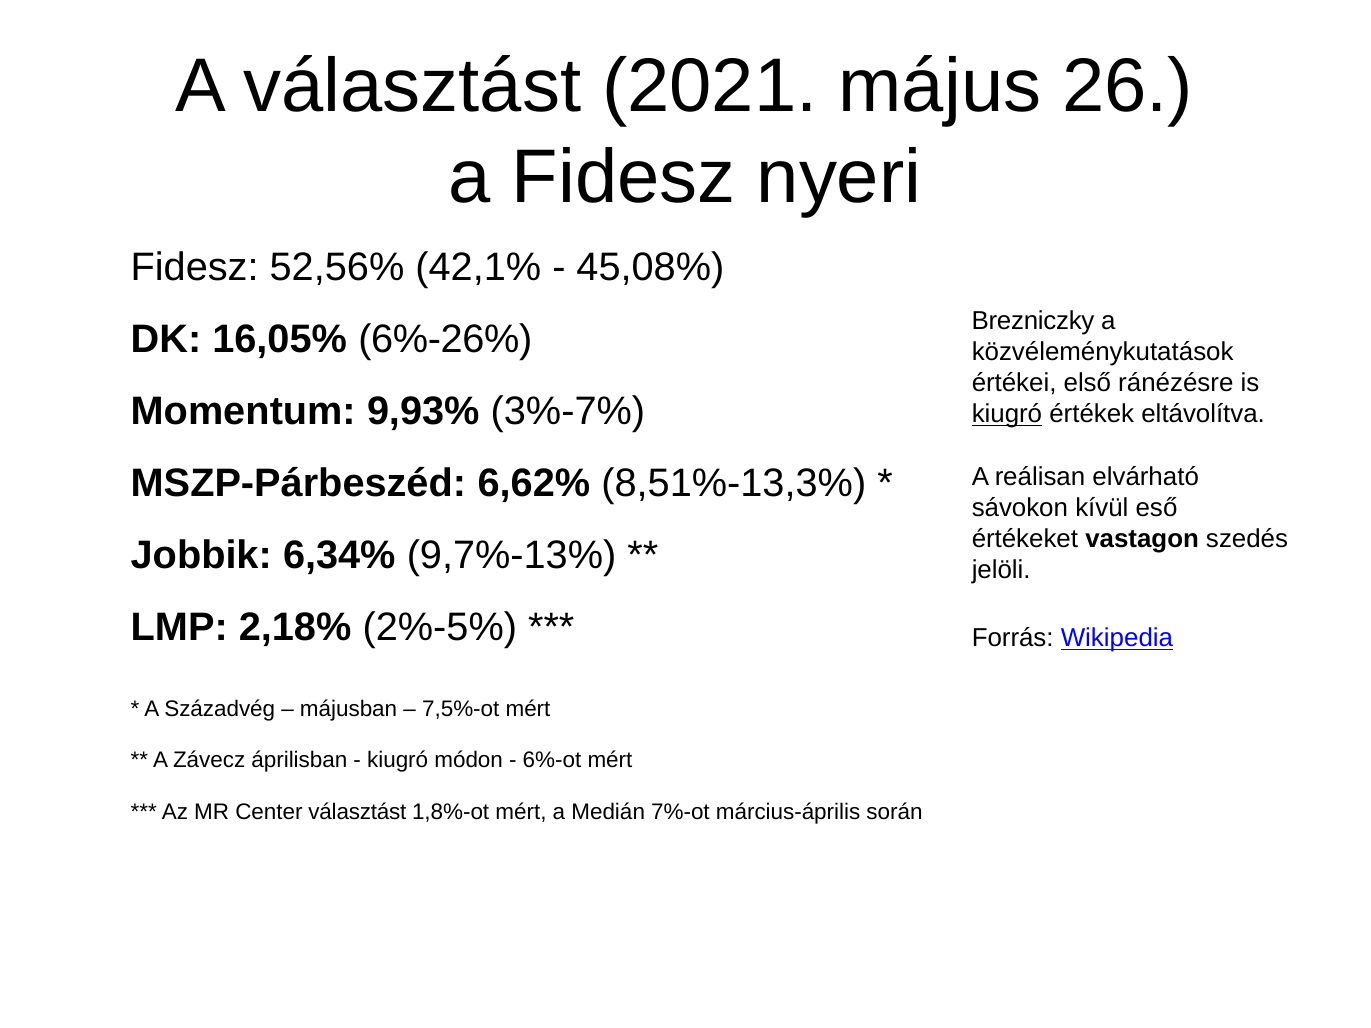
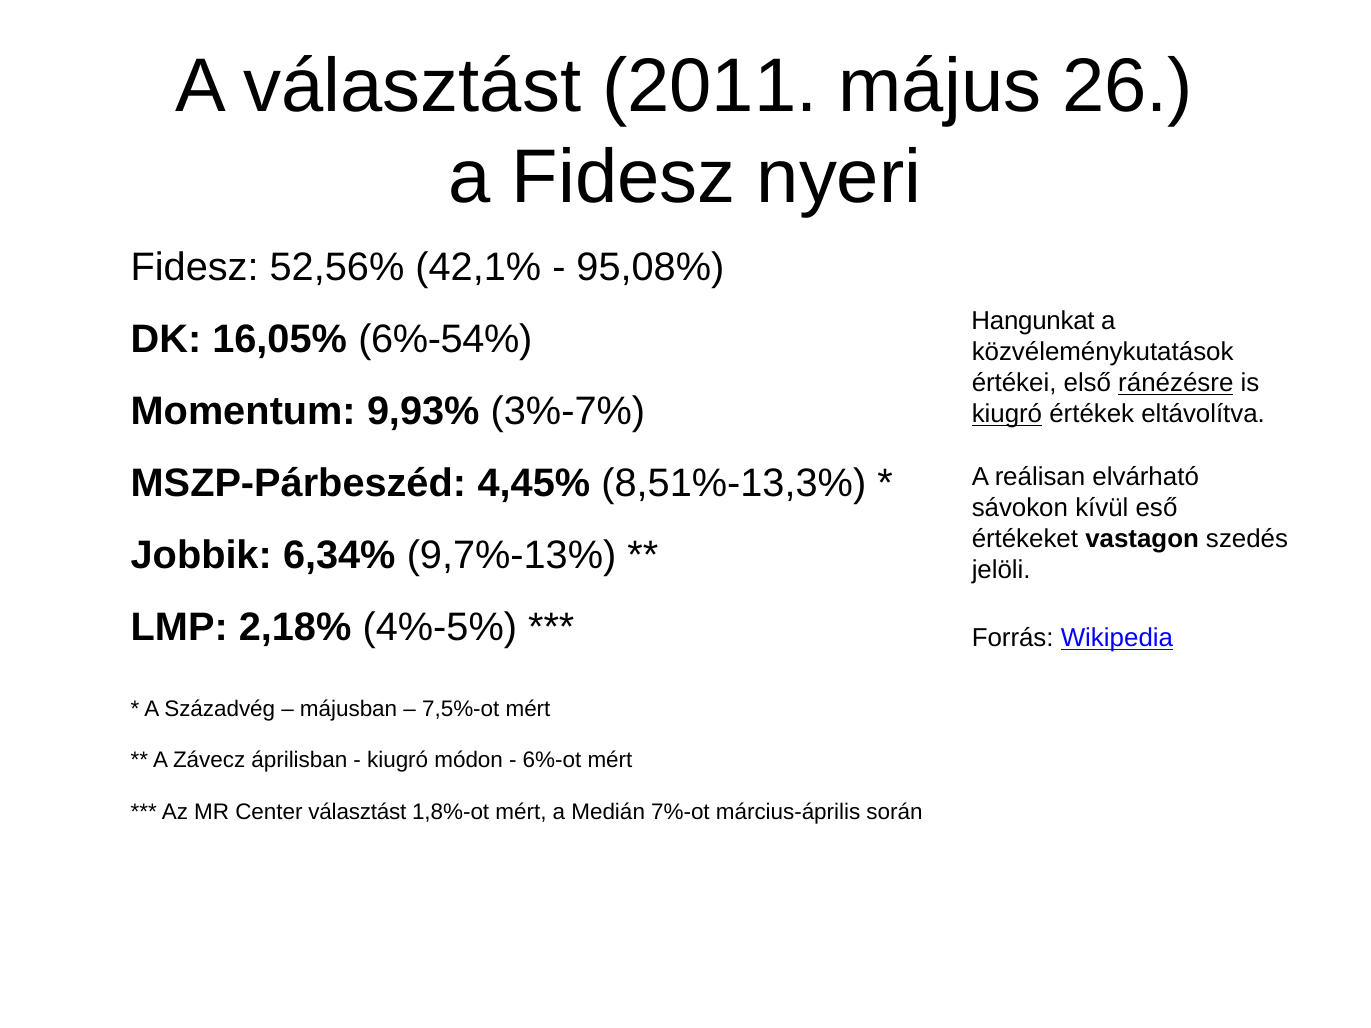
2021: 2021 -> 2011 (710, 87)
45,08%: 45,08% -> 95,08% (650, 267)
Brezniczky: Brezniczky -> Hangunkat (1033, 321)
6%-26%: 6%-26% -> 6%-54% (445, 339)
ránézésre underline: none -> present (1176, 383)
6,62%: 6,62% -> 4,45% (534, 484)
2%-5%: 2%-5% -> 4%-5% (440, 628)
